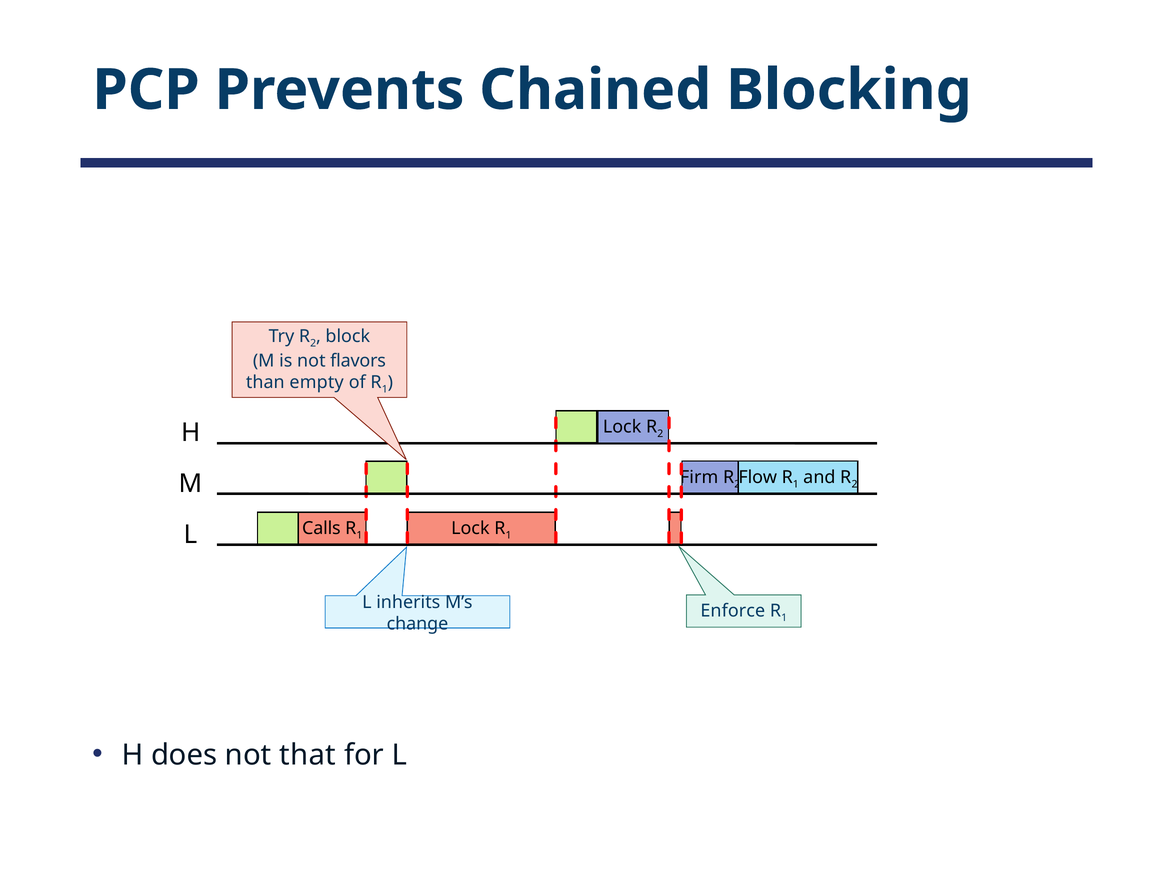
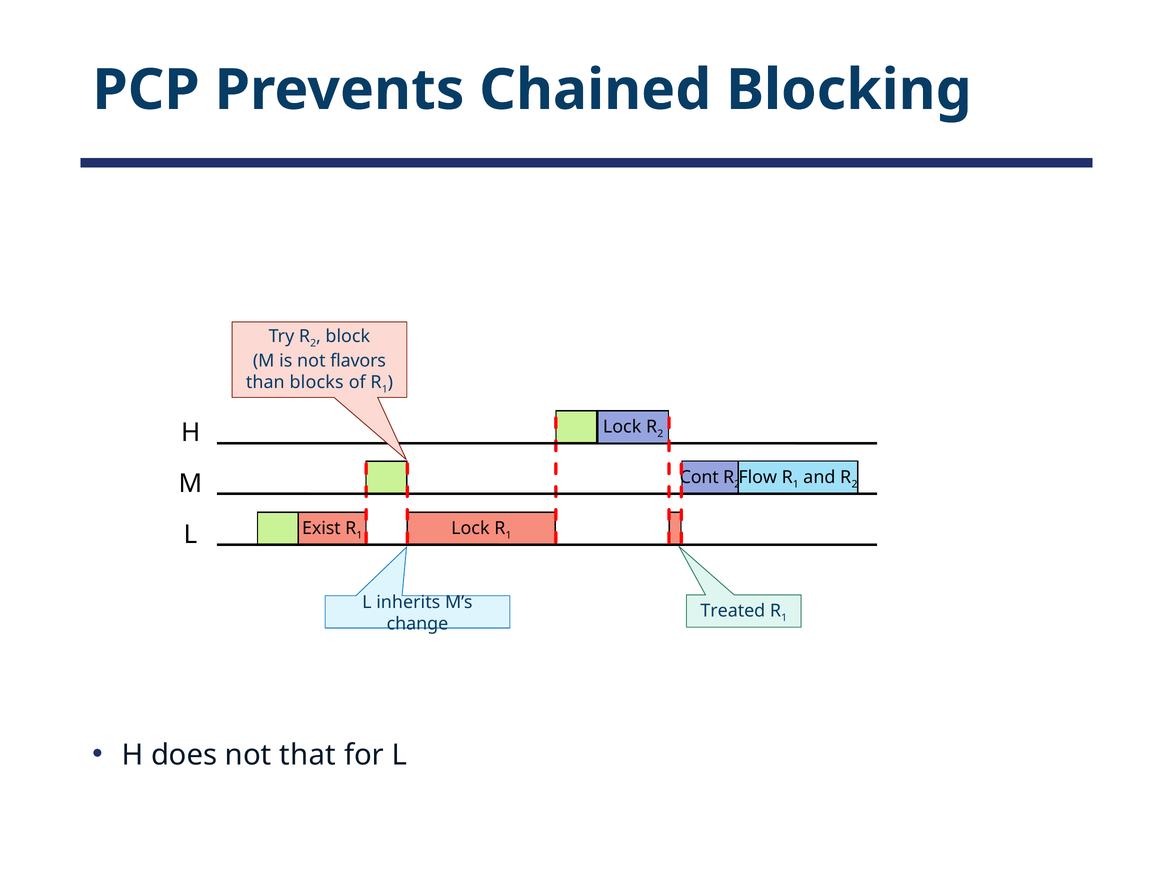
empty: empty -> blocks (317, 383)
Firm: Firm -> Cont (699, 478)
Calls: Calls -> Exist (321, 529)
Enforce: Enforce -> Treated (733, 611)
